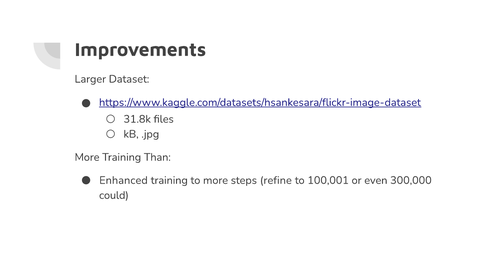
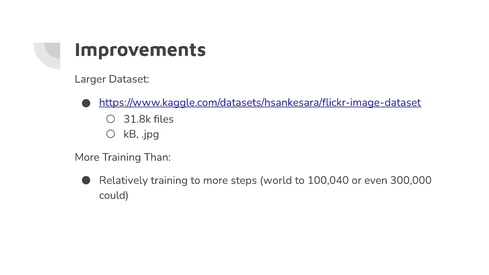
Enhanced: Enhanced -> Relatively (124, 180)
refine: refine -> world (276, 180)
100,001: 100,001 -> 100,040 (328, 180)
